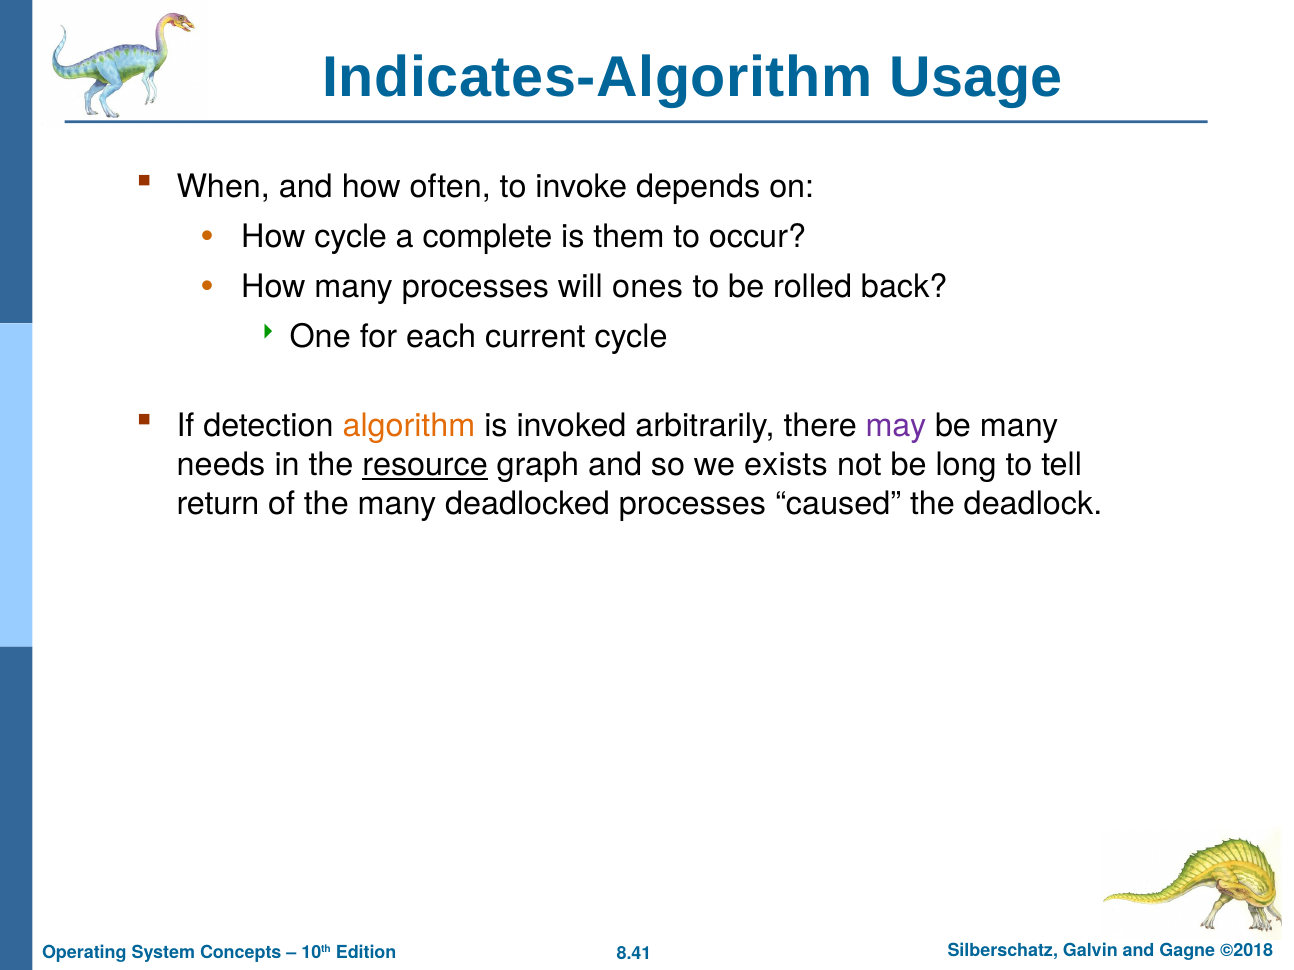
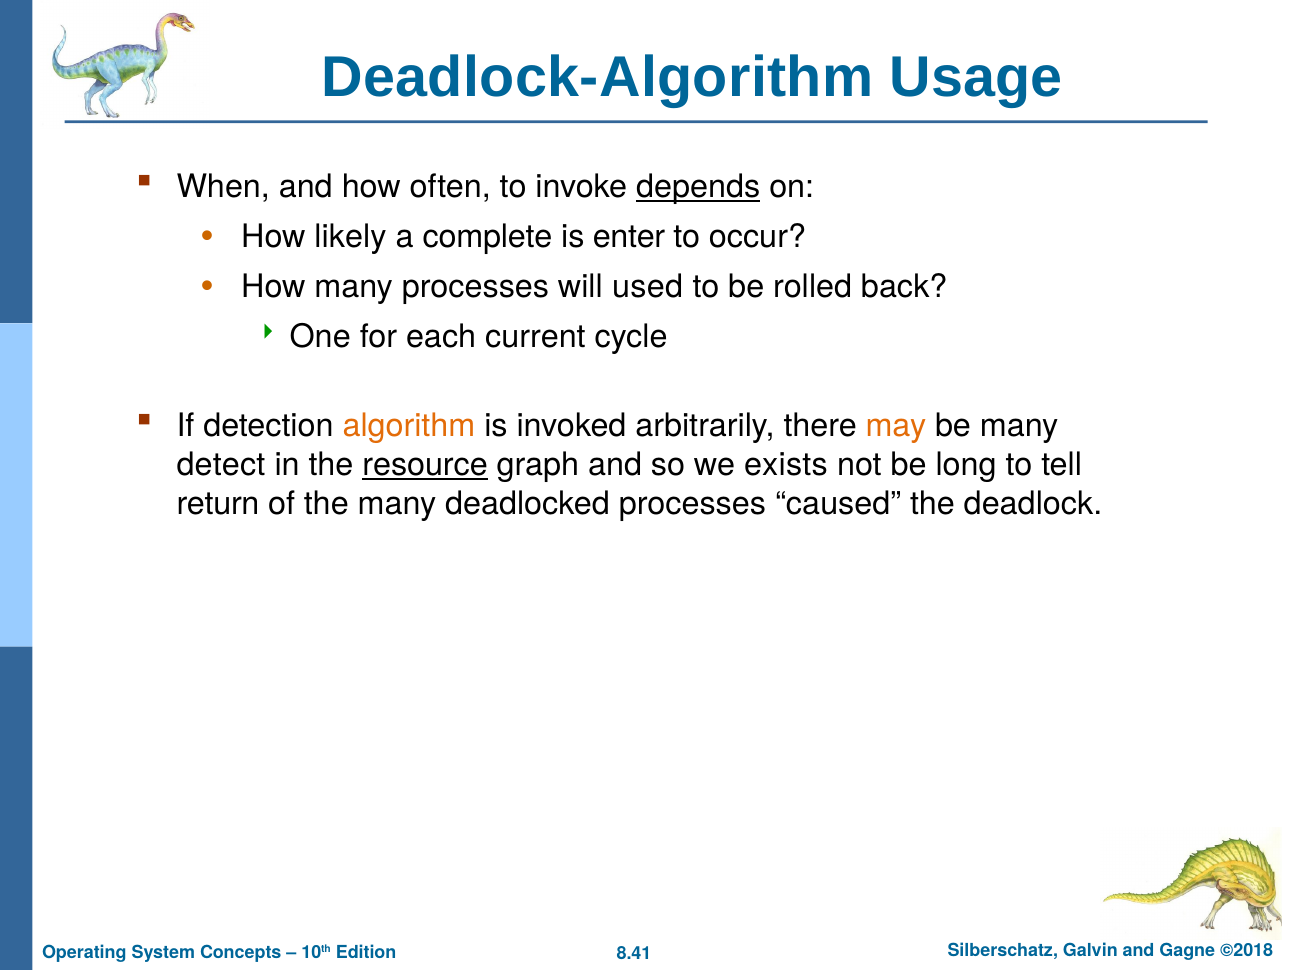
Indicates-Algorithm: Indicates-Algorithm -> Deadlock-Algorithm (597, 77)
depends underline: none -> present (698, 187)
How cycle: cycle -> likely (351, 237)
them: them -> enter (629, 237)
ones: ones -> used (648, 287)
may colour: purple -> orange (896, 426)
needs: needs -> detect (221, 465)
